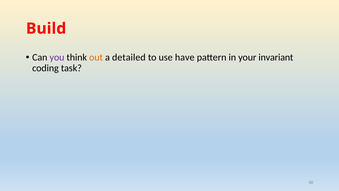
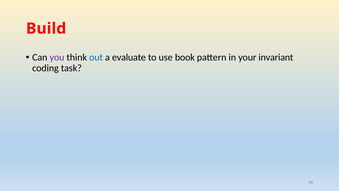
out colour: orange -> blue (96, 57)
detailed: detailed -> evaluate (129, 57)
have: have -> book (185, 57)
